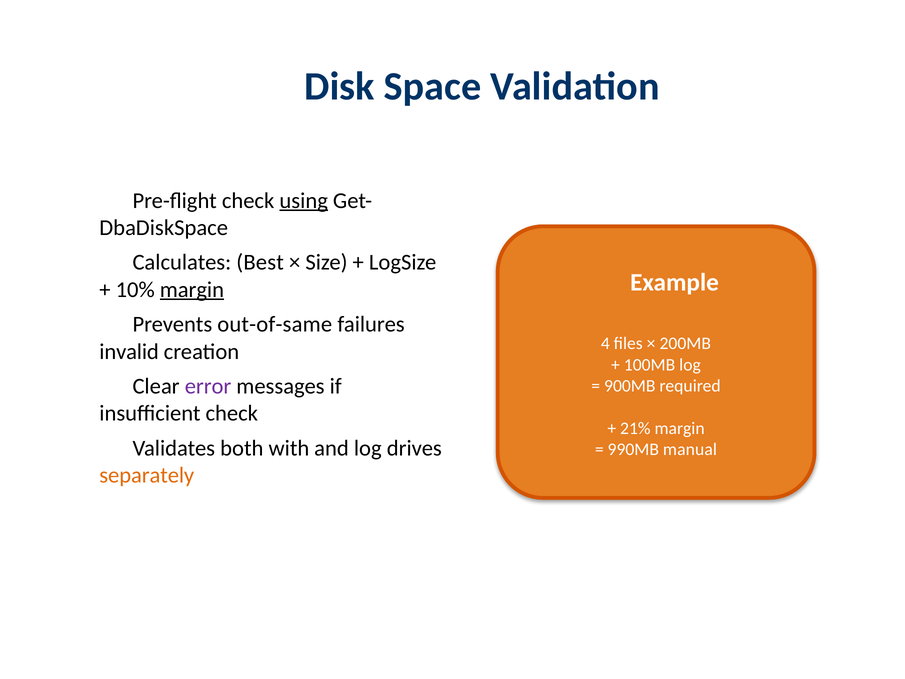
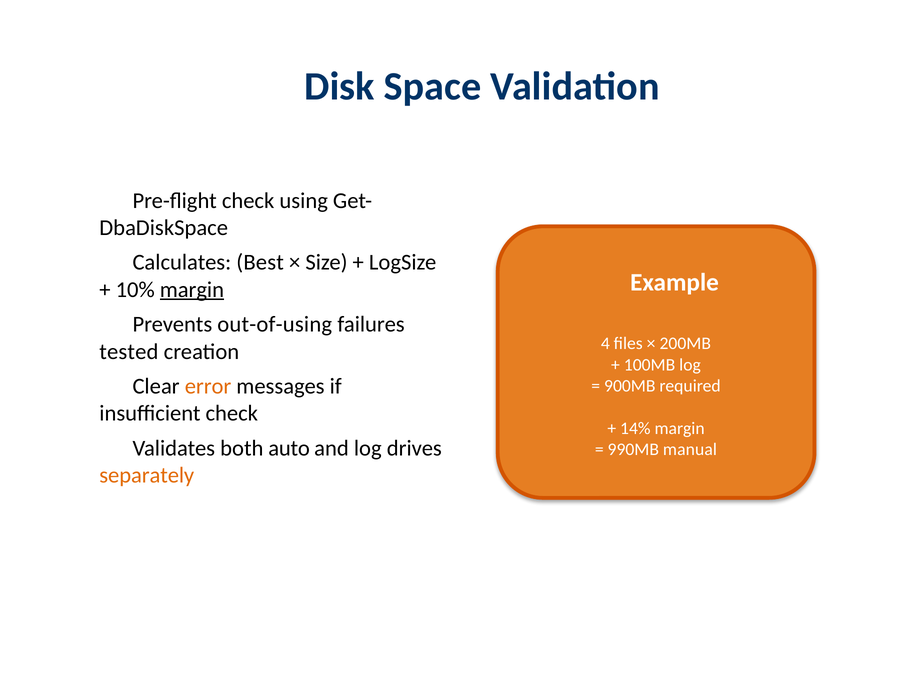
using underline: present -> none (304, 201)
out-of-same: out-of-same -> out-of-using (275, 324)
invalid: invalid -> tested (129, 351)
error colour: purple -> orange (208, 386)
21%: 21% -> 14% (635, 428)
with: with -> auto (289, 448)
